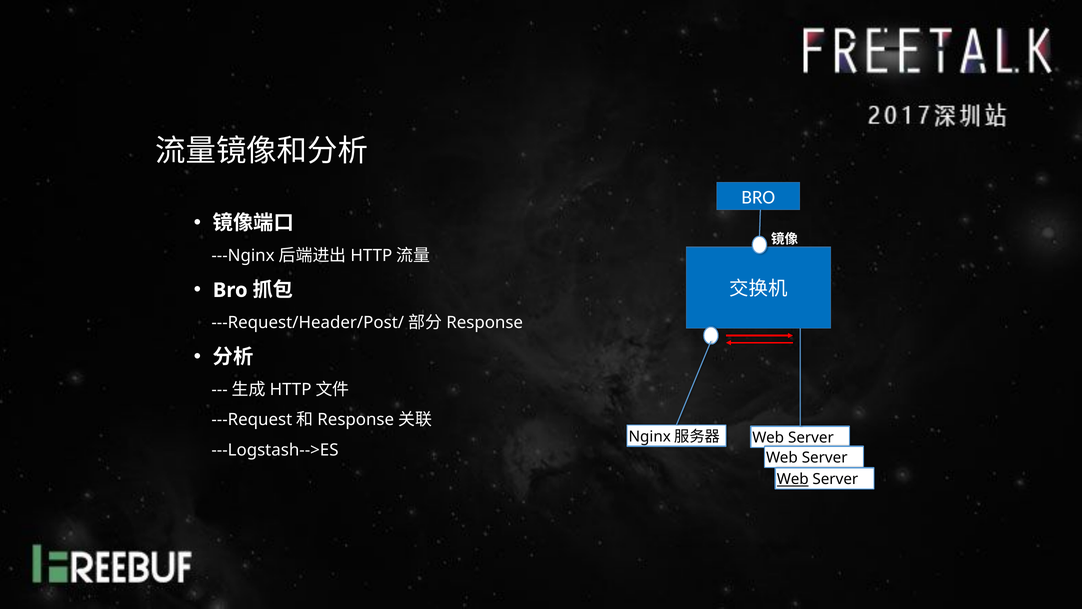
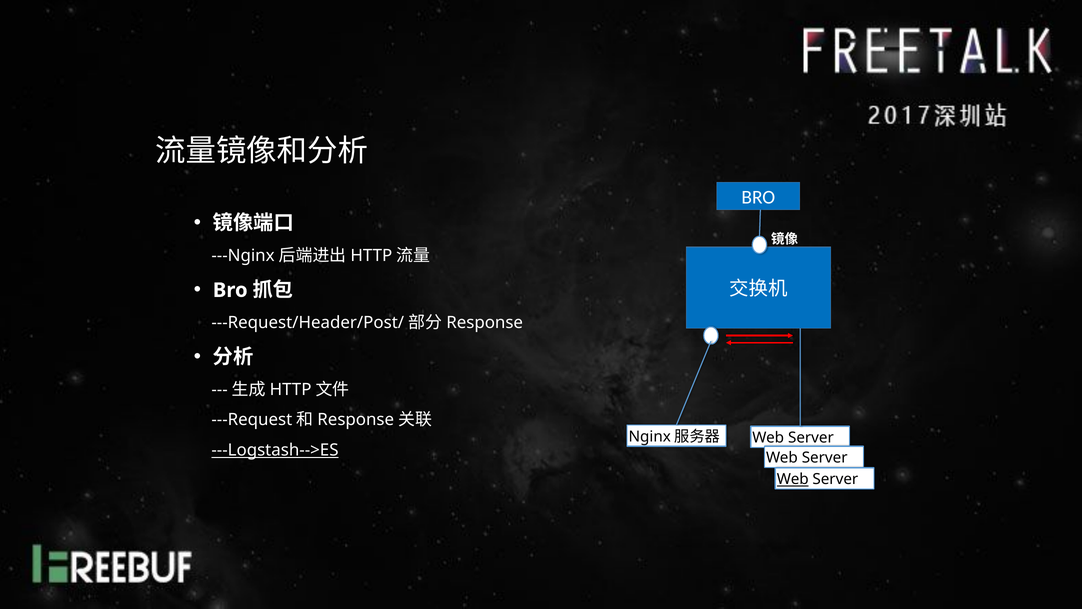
---Logstash-->ES underline: none -> present (275, 450)
